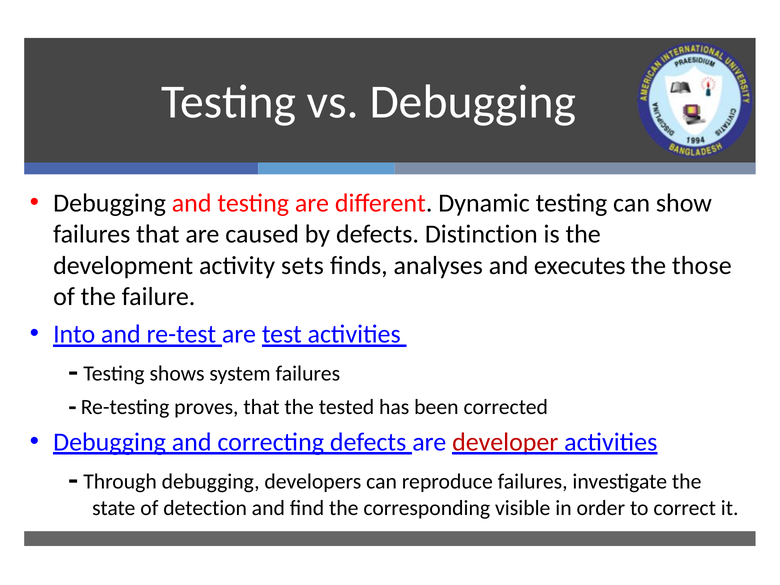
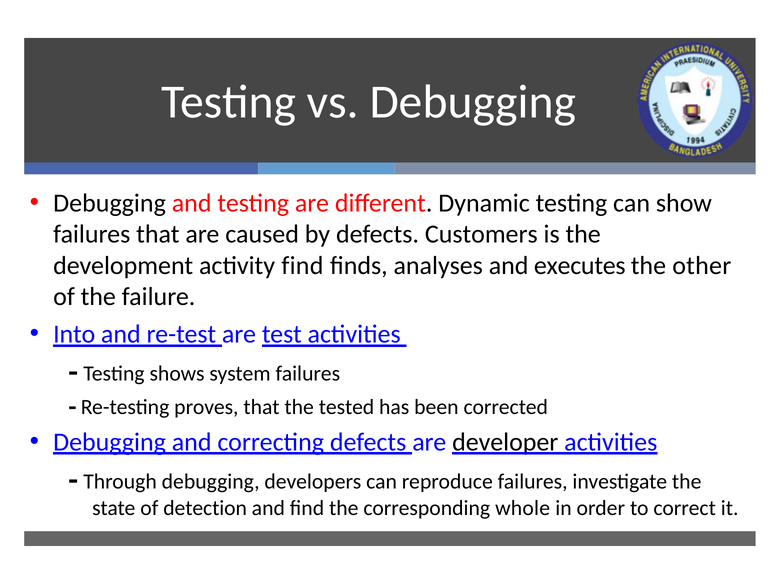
Distinction: Distinction -> Customers (481, 234)
activity sets: sets -> find (302, 265)
those: those -> other (702, 265)
developer colour: red -> black (505, 442)
visible: visible -> whole (523, 508)
